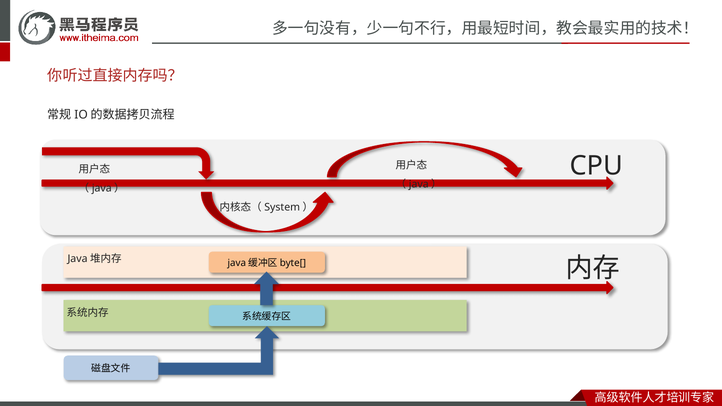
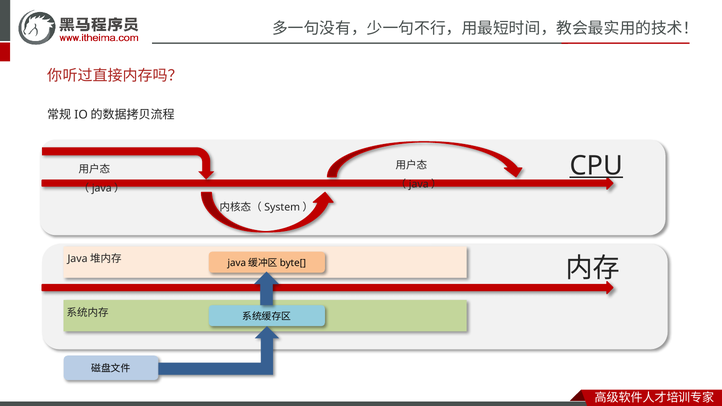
CPU underline: none -> present (596, 166)
